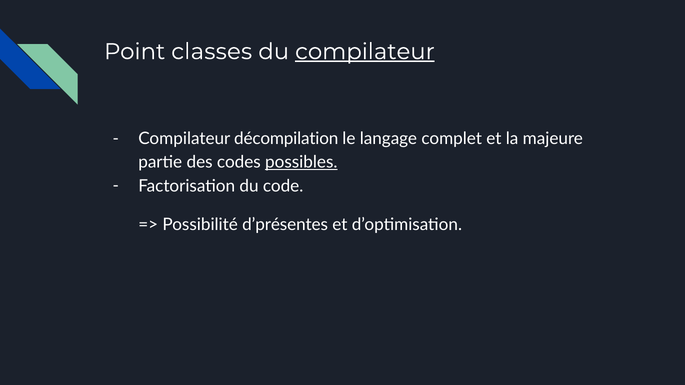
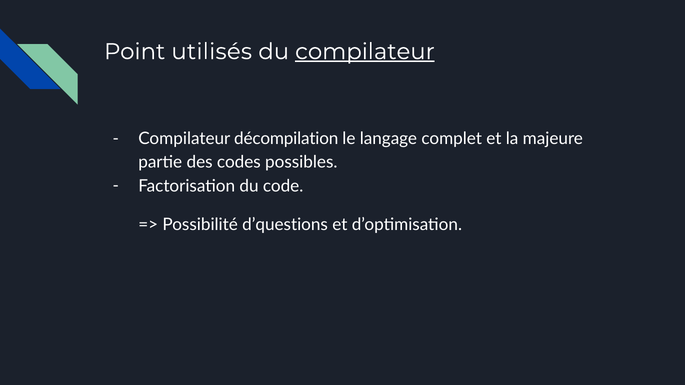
classes: classes -> utilisés (212, 52)
possibles underline: present -> none (301, 162)
d’présentes: d’présentes -> d’questions (285, 225)
